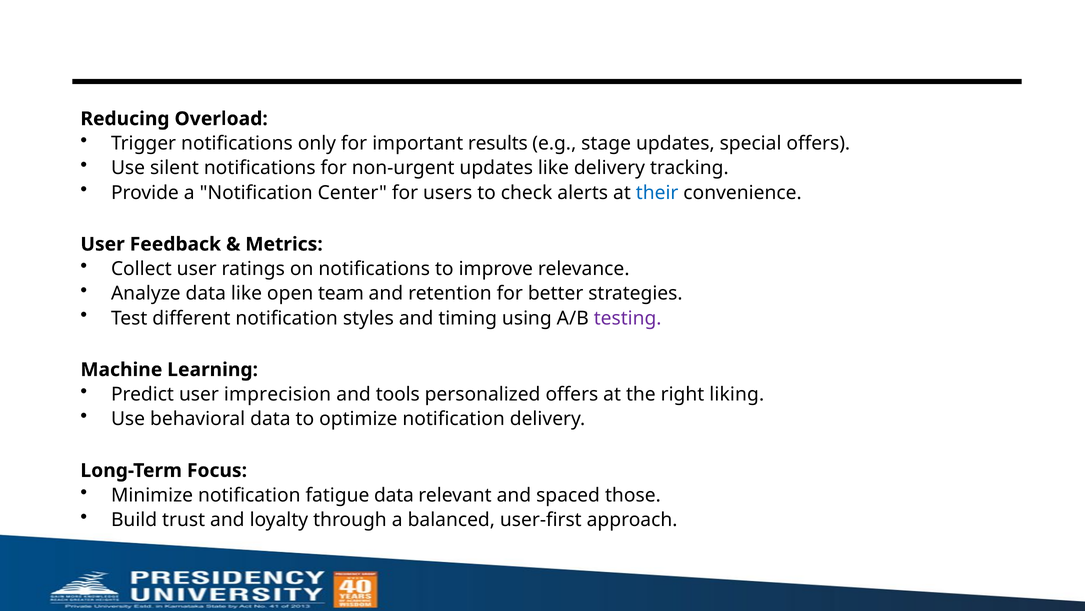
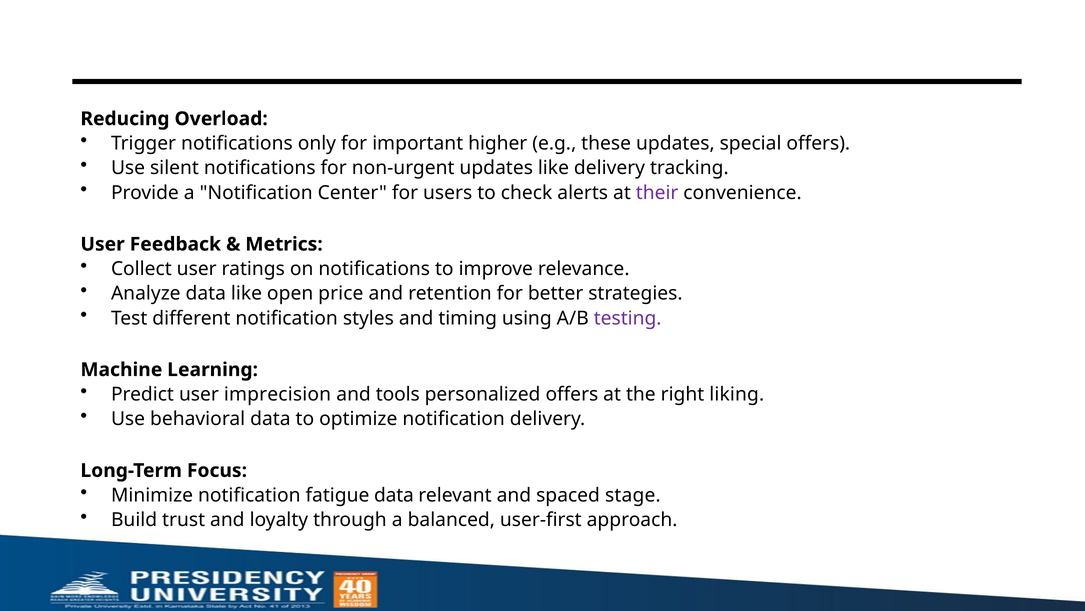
results: results -> higher (498, 143)
stage: stage -> these (606, 143)
their colour: blue -> purple (657, 192)
team: team -> price (341, 293)
those: those -> stage (633, 495)
